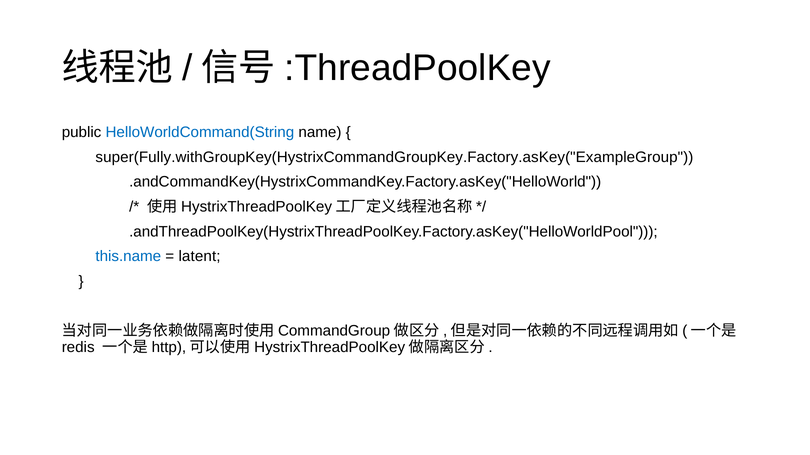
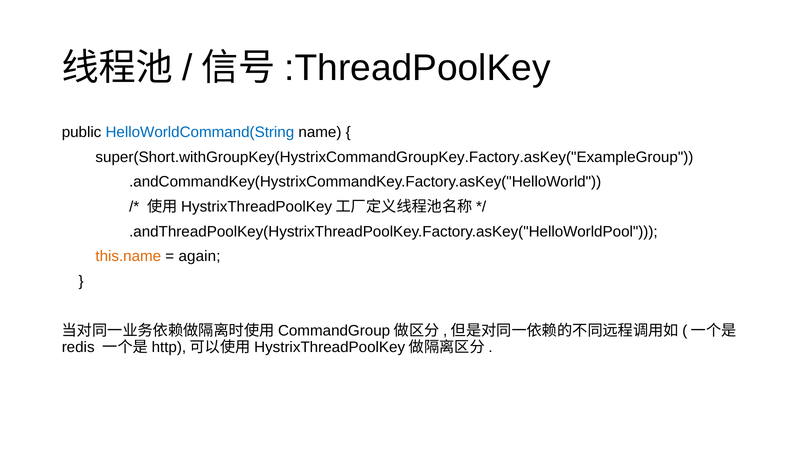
super(Fully.withGroupKey(HystrixCommandGroupKey.Factory.asKey("ExampleGroup: super(Fully.withGroupKey(HystrixCommandGroupKey.Factory.asKey("ExampleGroup -> super(Short.withGroupKey(HystrixCommandGroupKey.Factory.asKey("ExampleGroup (394, 157)
this.name colour: blue -> orange (128, 257)
latent: latent -> again (200, 257)
